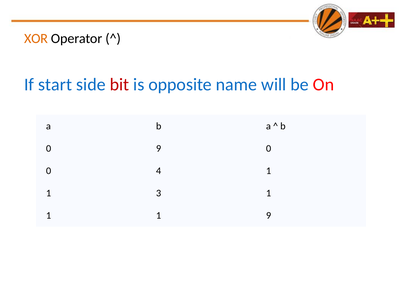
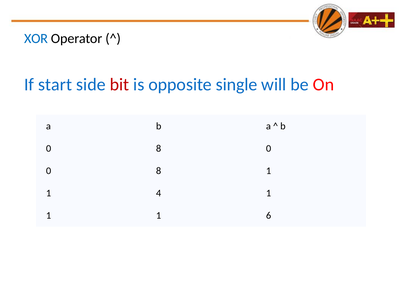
XOR colour: orange -> blue (36, 38)
name: name -> single (237, 84)
9: 9 -> 8 (159, 148)
4: 4 -> 8 (159, 170)
3: 3 -> 4 (159, 193)
1 9: 9 -> 6 (269, 215)
